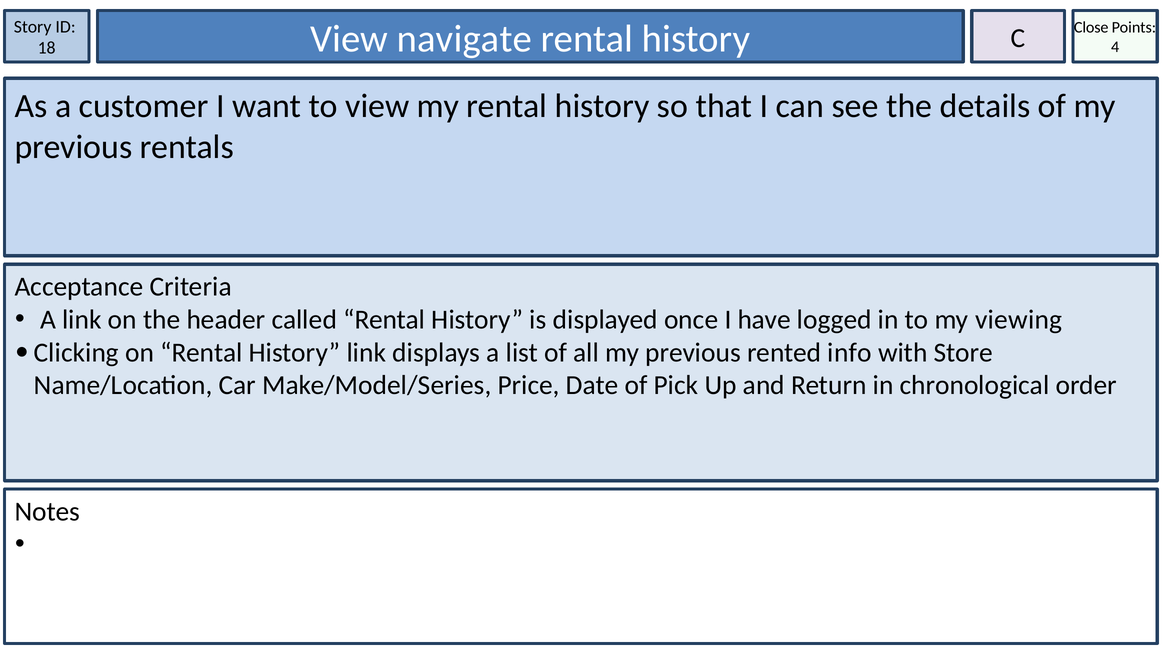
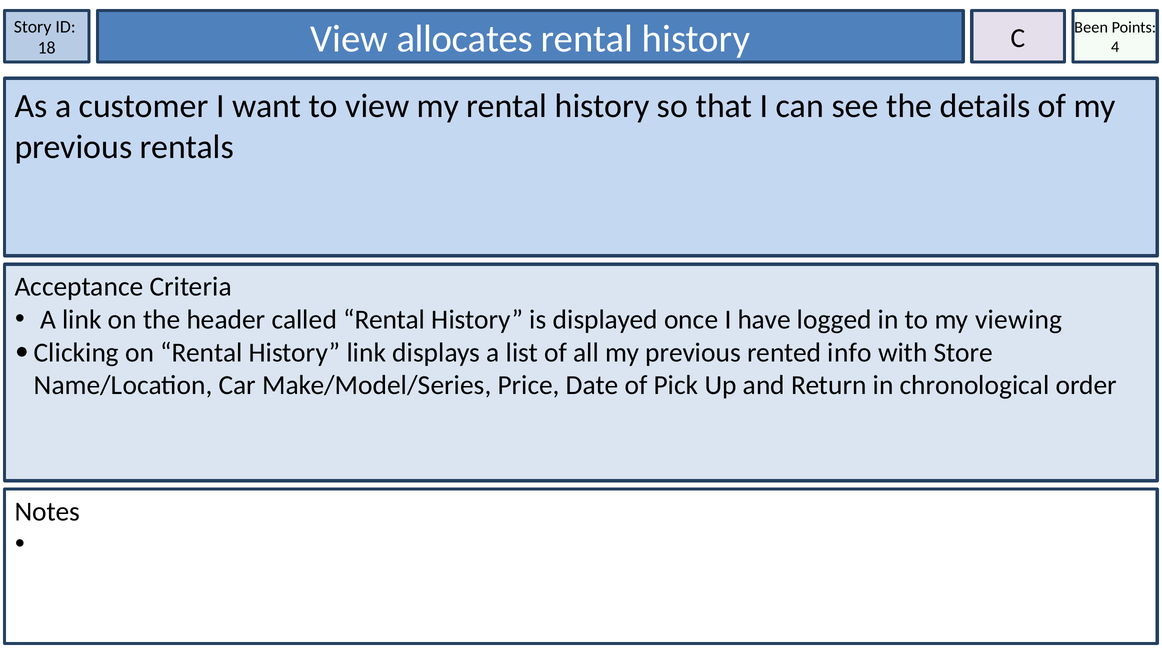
Close: Close -> Been (1091, 28)
navigate: navigate -> allocates (465, 39)
